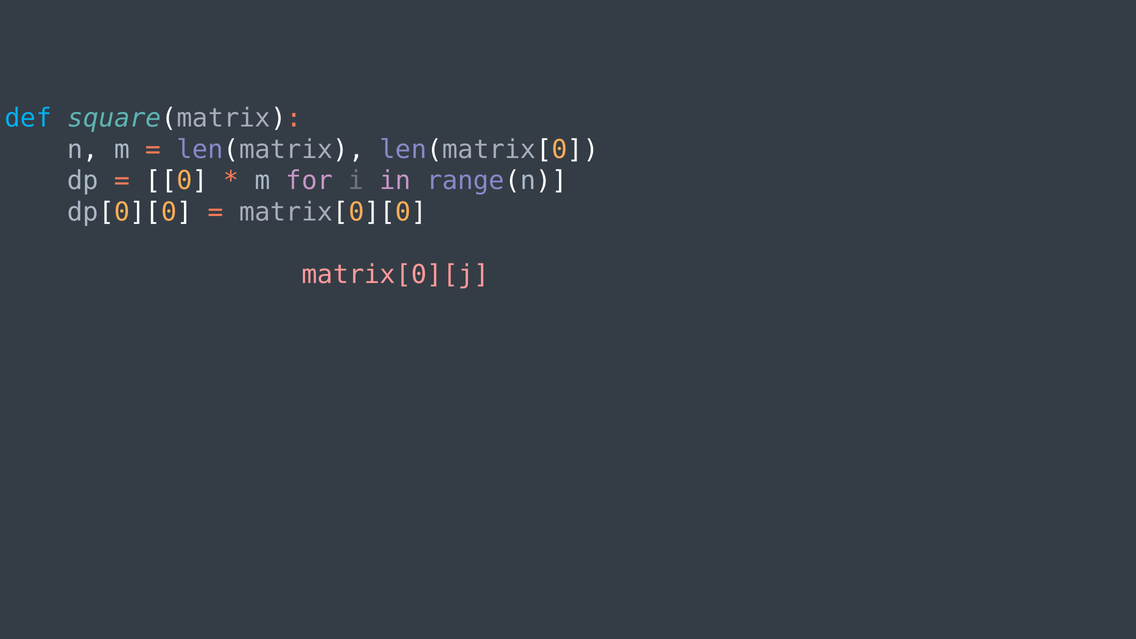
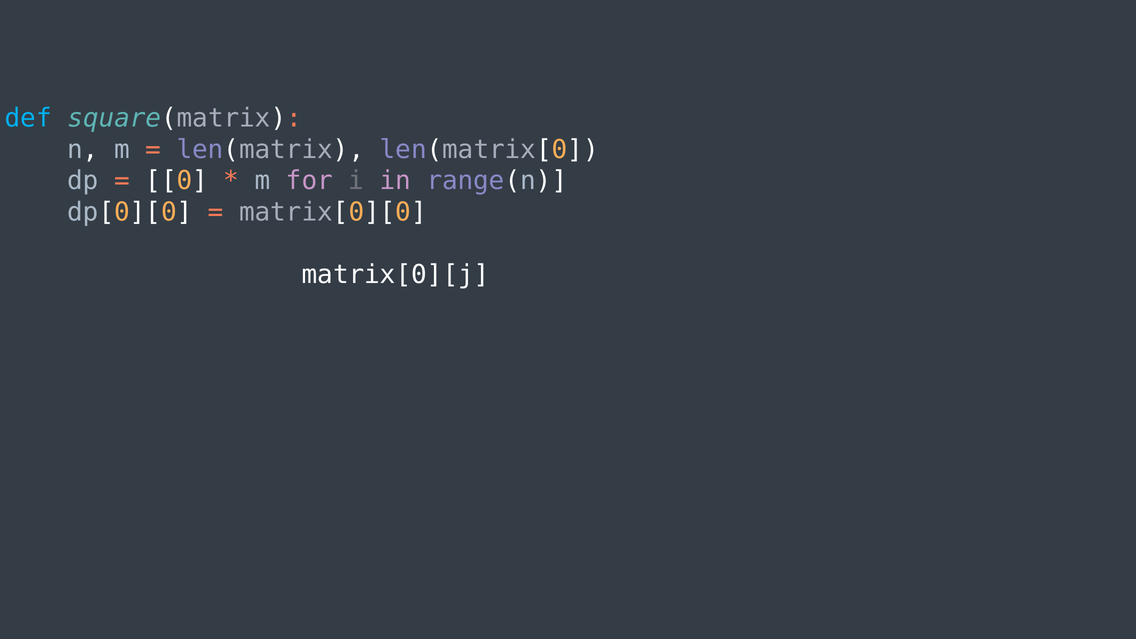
matrix[0][j colour: pink -> white (396, 274)
